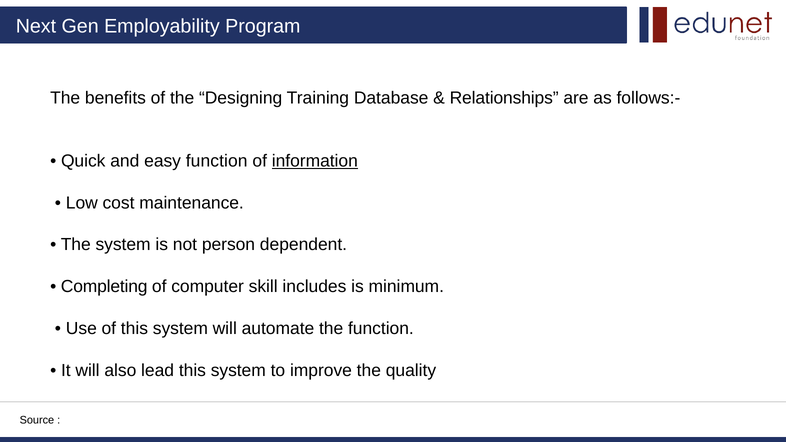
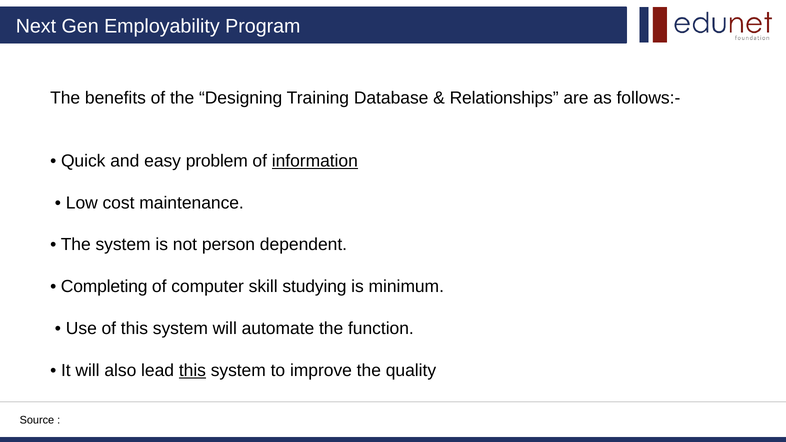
easy function: function -> problem (217, 161)
includes: includes -> studying (315, 287)
this underline: none -> present (192, 370)
